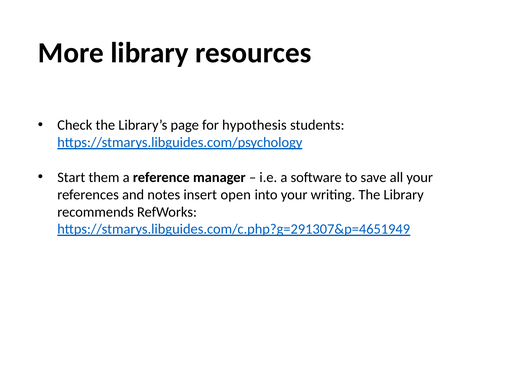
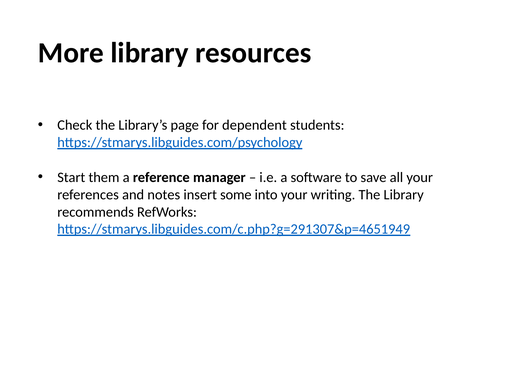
hypothesis: hypothesis -> dependent (254, 125)
open: open -> some (236, 194)
